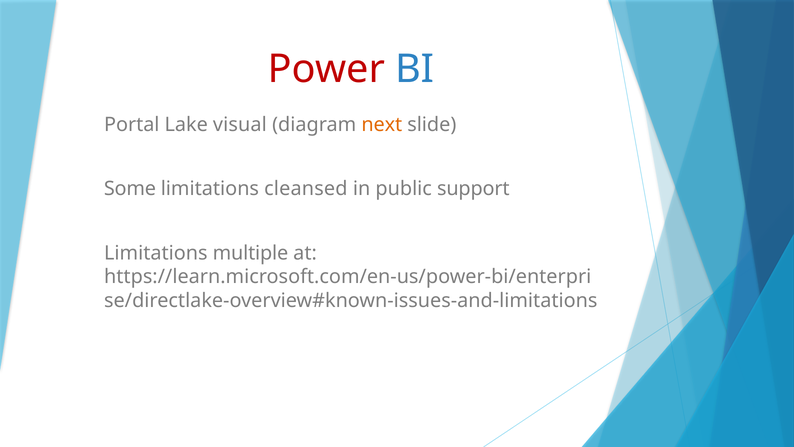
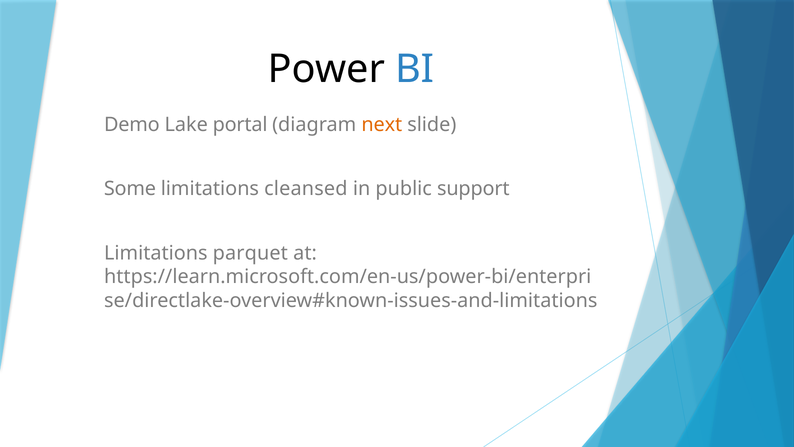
Power colour: red -> black (326, 69)
Portal: Portal -> Demo (132, 124)
visual: visual -> portal (240, 124)
multiple: multiple -> parquet (250, 253)
